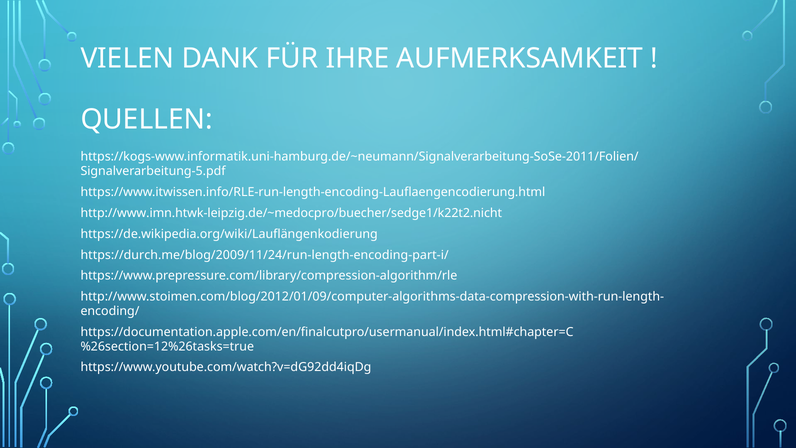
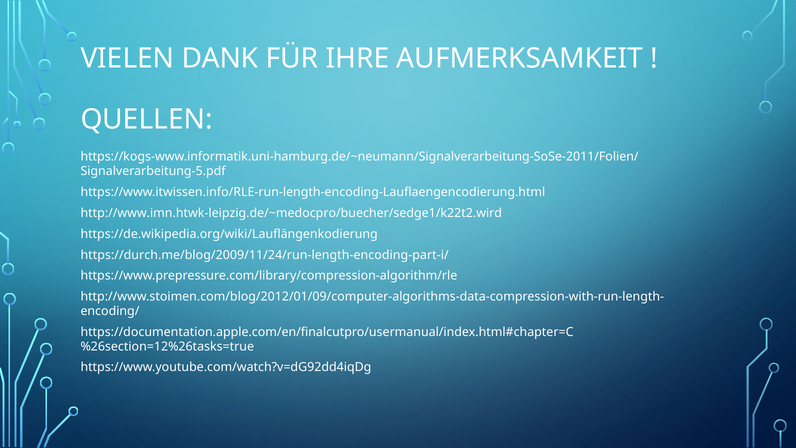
http://www.imn.htwk-leipzig.de/~medocpro/buecher/sedge1/k22t2.nicht: http://www.imn.htwk-leipzig.de/~medocpro/buecher/sedge1/k22t2.nicht -> http://www.imn.htwk-leipzig.de/~medocpro/buecher/sedge1/k22t2.wird (291, 213)
